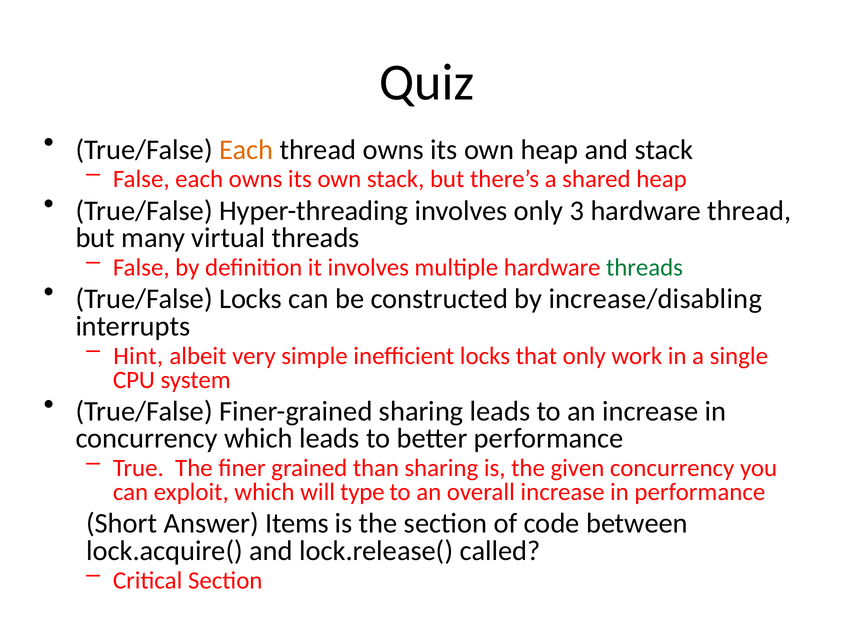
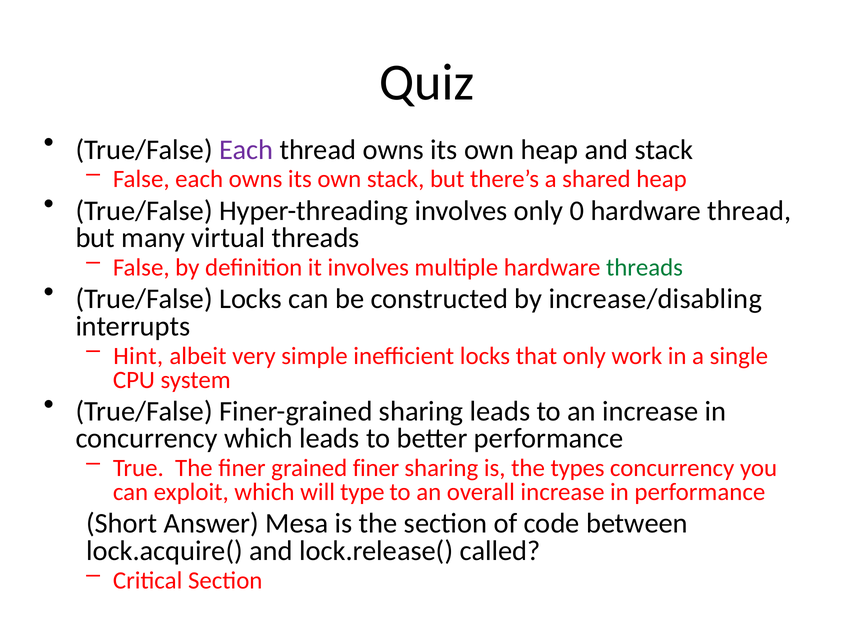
Each colour: orange -> purple (246, 150)
3: 3 -> 0 (577, 211)
grained than: than -> finer (376, 469)
given: given -> types (578, 469)
Items: Items -> Mesa (297, 524)
